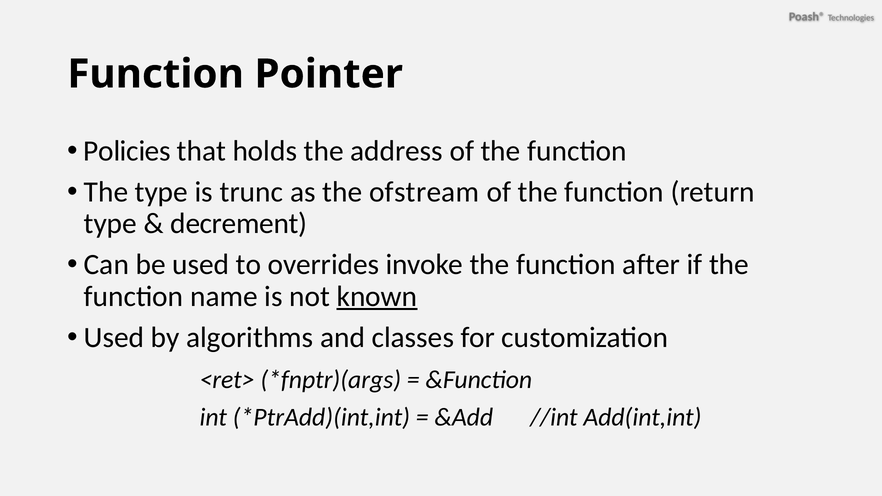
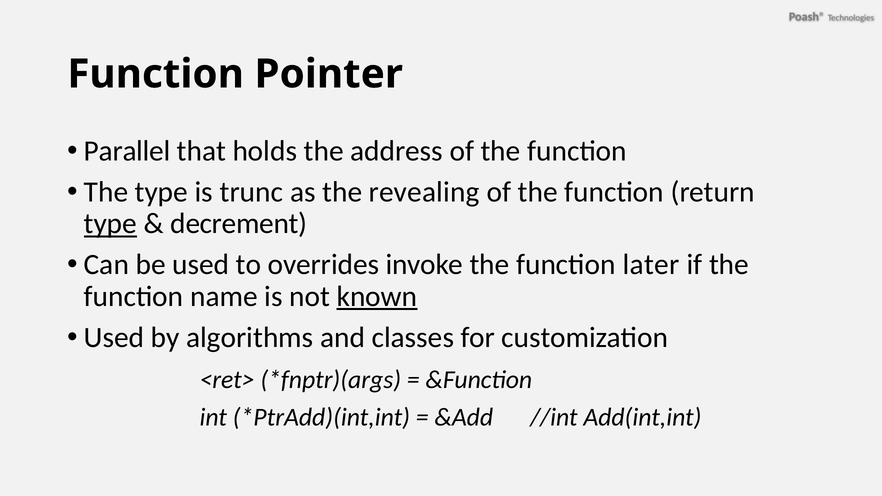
Policies: Policies -> Parallel (127, 151)
ofstream: ofstream -> revealing (424, 192)
type underline: none -> present (110, 224)
after: after -> later (651, 265)
